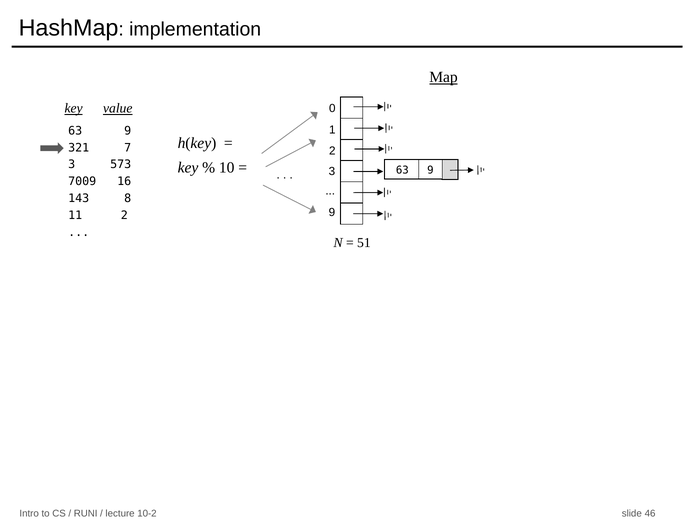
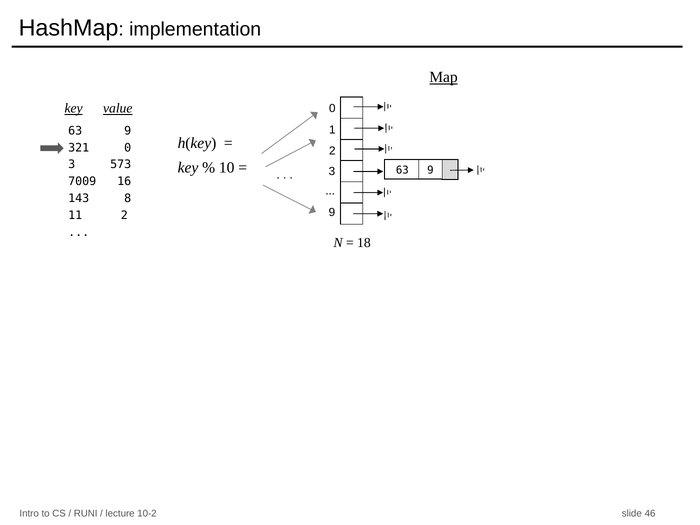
321 7: 7 -> 0 (128, 148)
51: 51 -> 18 (364, 243)
